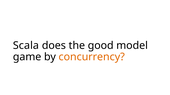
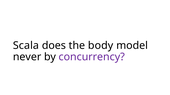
good: good -> body (101, 46)
game: game -> never (27, 57)
concurrency colour: orange -> purple (92, 57)
